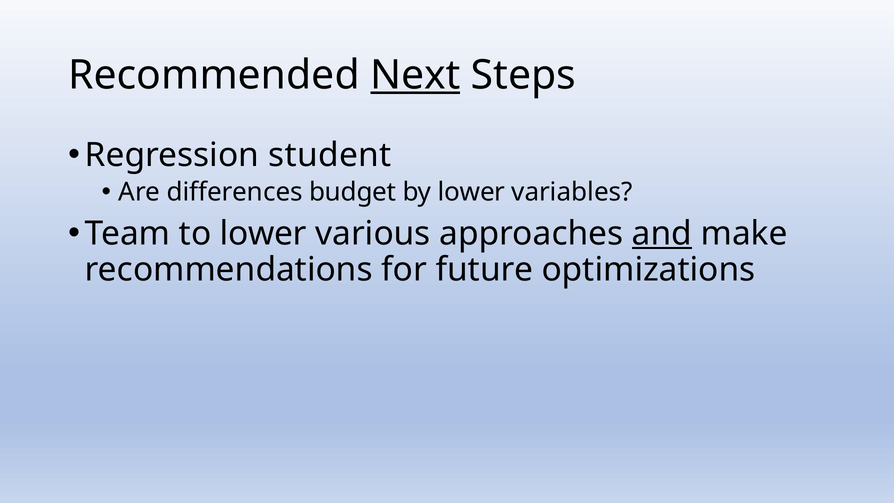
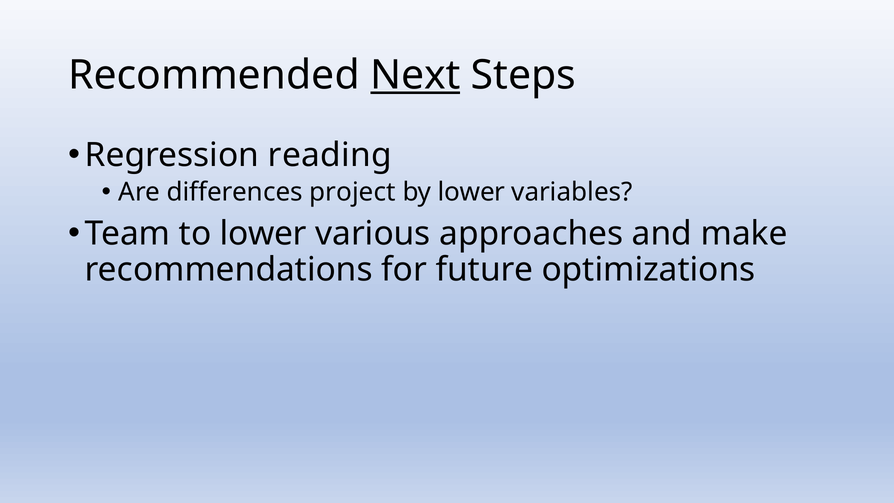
student: student -> reading (330, 155)
budget: budget -> project (353, 192)
and underline: present -> none (662, 233)
